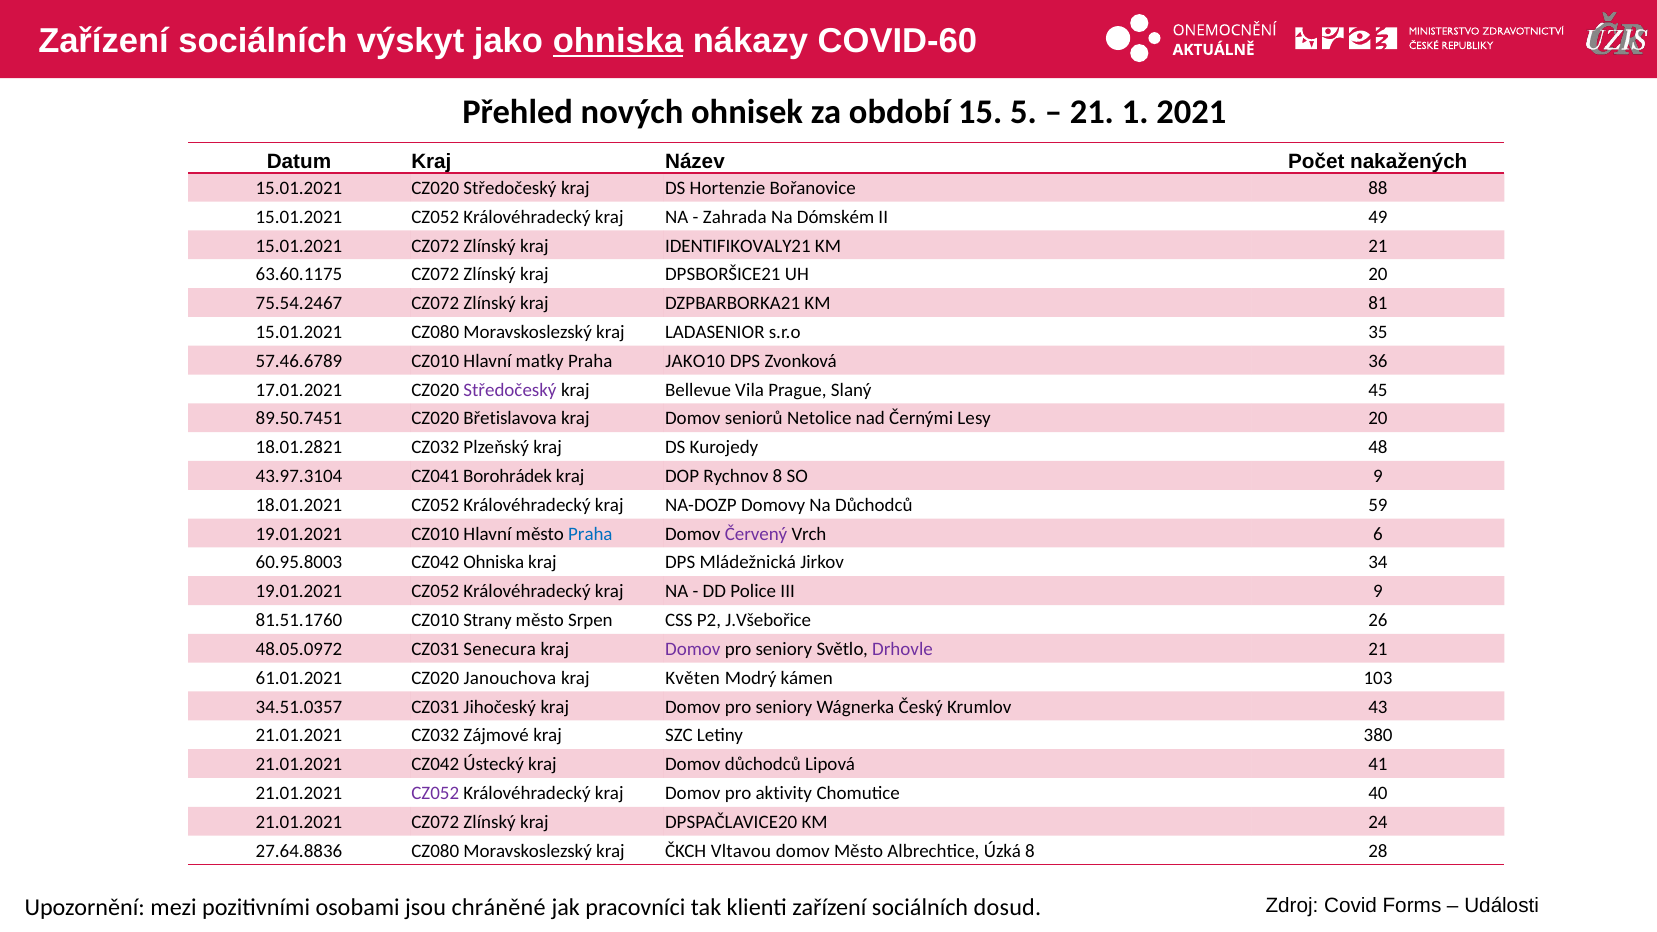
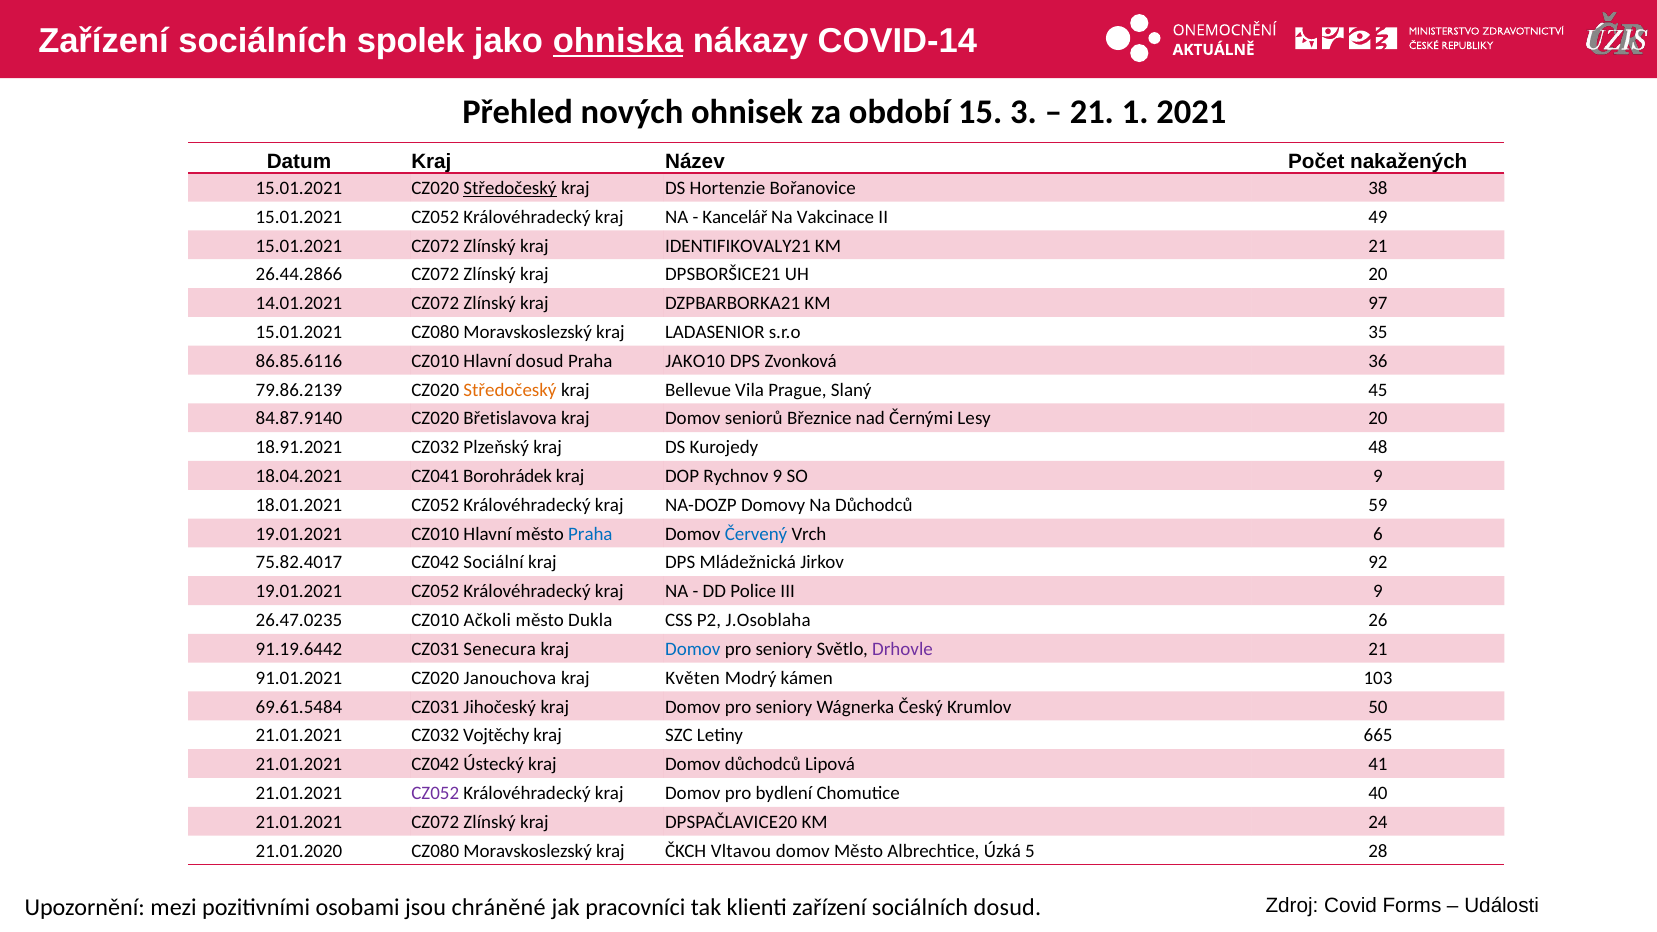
výskyt: výskyt -> spolek (411, 41)
COVID-60: COVID-60 -> COVID-14 (897, 41)
5: 5 -> 3 (1024, 112)
Středočeský underline: none -> present (510, 188)
88: 88 -> 38 (1378, 188)
Zahrada: Zahrada -> Kancelář (735, 217)
Dómském: Dómském -> Vakcinace (835, 217)
63.60.1175: 63.60.1175 -> 26.44.2866 (299, 275)
75.54.2467: 75.54.2467 -> 14.01.2021 (299, 303)
81: 81 -> 97 (1378, 303)
57.46.6789: 57.46.6789 -> 86.85.6116 (299, 361)
Hlavní matky: matky -> dosud (540, 361)
17.01.2021: 17.01.2021 -> 79.86.2139 (299, 390)
Středočeský colour: purple -> orange (510, 390)
89.50.7451: 89.50.7451 -> 84.87.9140 (299, 419)
Netolice: Netolice -> Březnice (819, 419)
18.01.2821: 18.01.2821 -> 18.91.2021 (299, 447)
43.97.3104: 43.97.3104 -> 18.04.2021 (299, 476)
Rychnov 8: 8 -> 9 (777, 476)
Červený colour: purple -> blue (756, 534)
60.95.8003: 60.95.8003 -> 75.82.4017 (299, 563)
CZ042 Ohniska: Ohniska -> Sociální (494, 563)
34: 34 -> 92 (1378, 563)
81.51.1760: 81.51.1760 -> 26.47.0235 (299, 620)
Strany: Strany -> Ačkoli (487, 620)
Srpen: Srpen -> Dukla (590, 620)
J.Všebořice: J.Všebořice -> J.Osoblaha (768, 620)
48.05.0972: 48.05.0972 -> 91.19.6442 (299, 649)
Domov colour: purple -> blue (693, 649)
61.01.2021: 61.01.2021 -> 91.01.2021 (299, 678)
34.51.0357: 34.51.0357 -> 69.61.5484 (299, 707)
43: 43 -> 50 (1378, 707)
Zájmové: Zájmové -> Vojtěchy (496, 736)
380: 380 -> 665 (1378, 736)
aktivity: aktivity -> bydlení (784, 793)
27.64.8836: 27.64.8836 -> 21.01.2020 (299, 851)
Úzká 8: 8 -> 5 (1030, 851)
